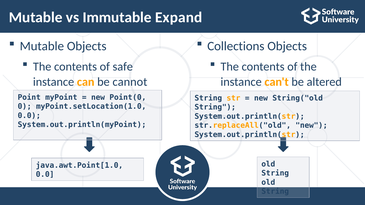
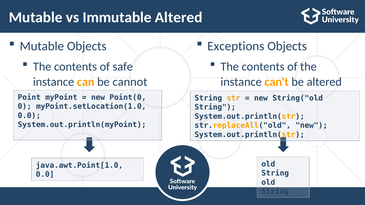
Immutable Expand: Expand -> Altered (179, 17)
Collections: Collections -> Exceptions (236, 46)
